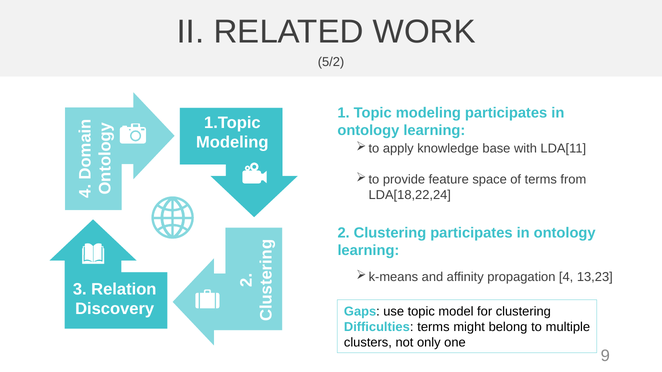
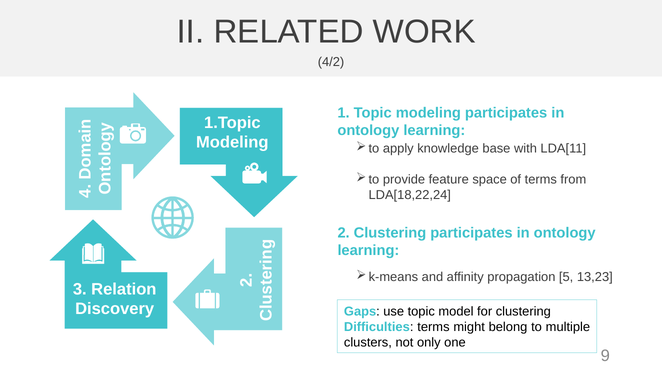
5/2: 5/2 -> 4/2 (331, 62)
propagation 4: 4 -> 5 (566, 278)
